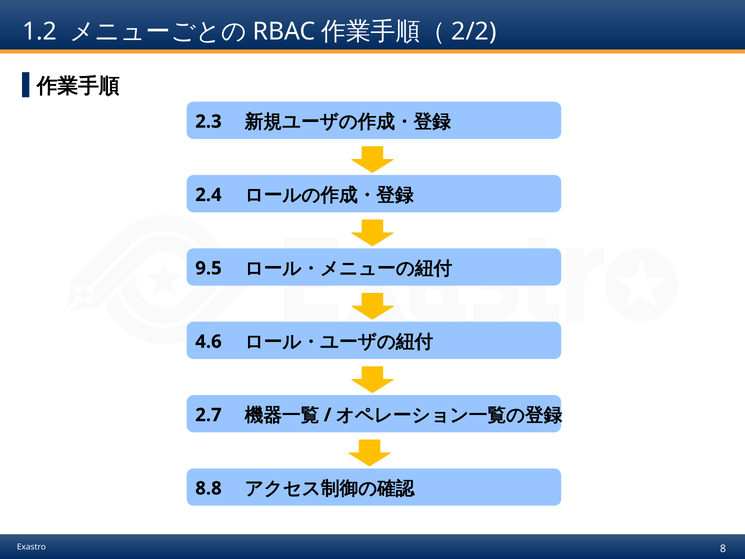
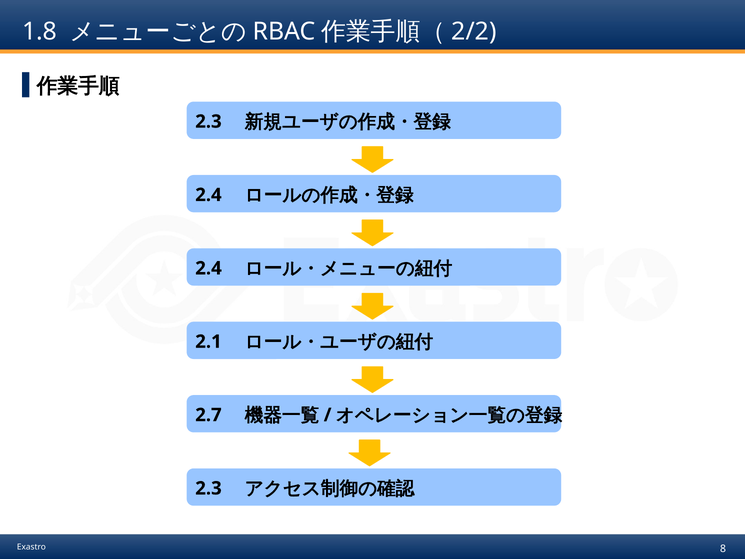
1.2: 1.2 -> 1.8 (40, 32)
9.5: 9.5 -> 2.4 (208, 268)
4.6: 4.6 -> 2.1 (208, 341)
8.8: 8.8 -> 2.3 (208, 488)
